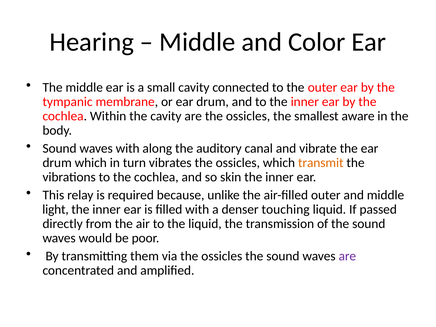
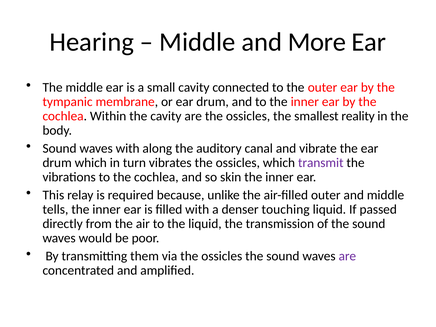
Color: Color -> More (317, 42)
aware: aware -> reality (358, 116)
transmit colour: orange -> purple (321, 163)
light: light -> tells (55, 209)
